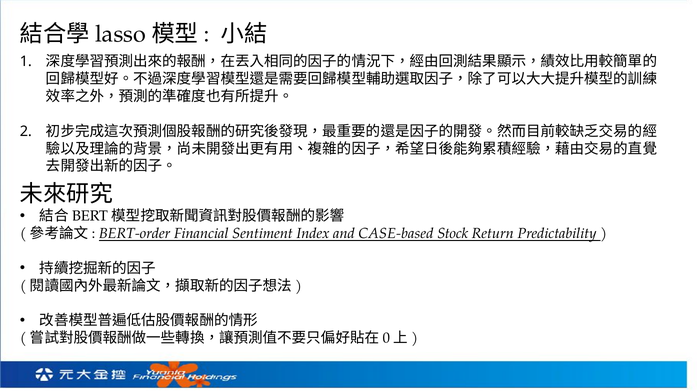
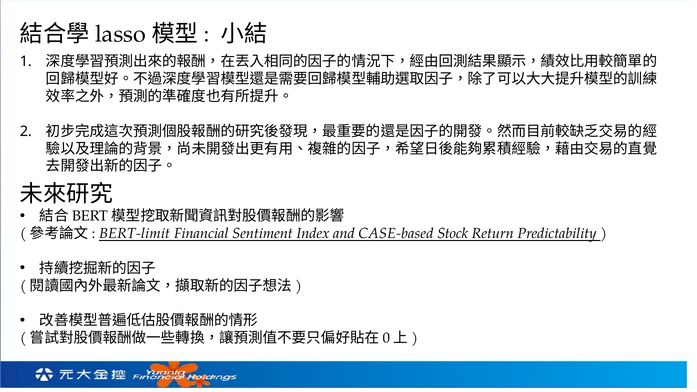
BERT-order: BERT-order -> BERT-limit (135, 234)
